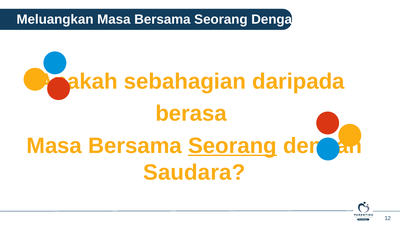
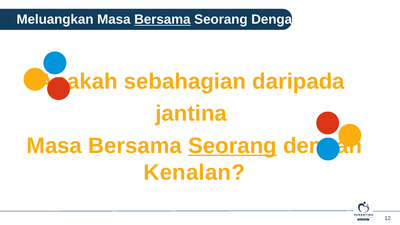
Bersama underline: none -> present (162, 20)
berasa: berasa -> jantina (191, 114)
Saudara: Saudara -> Kenalan (194, 172)
